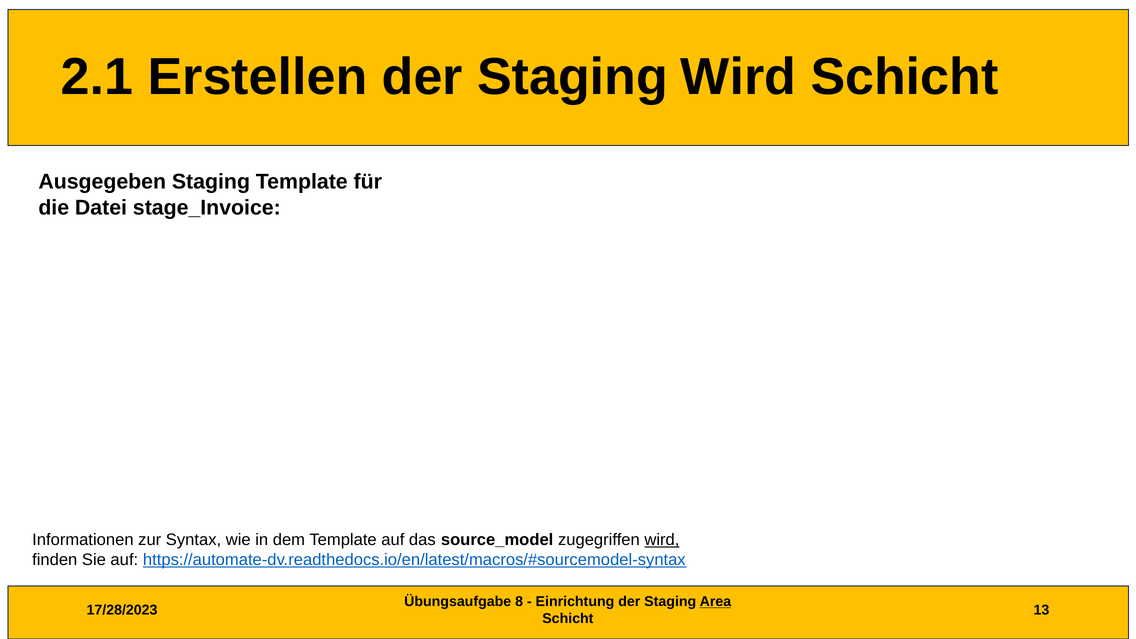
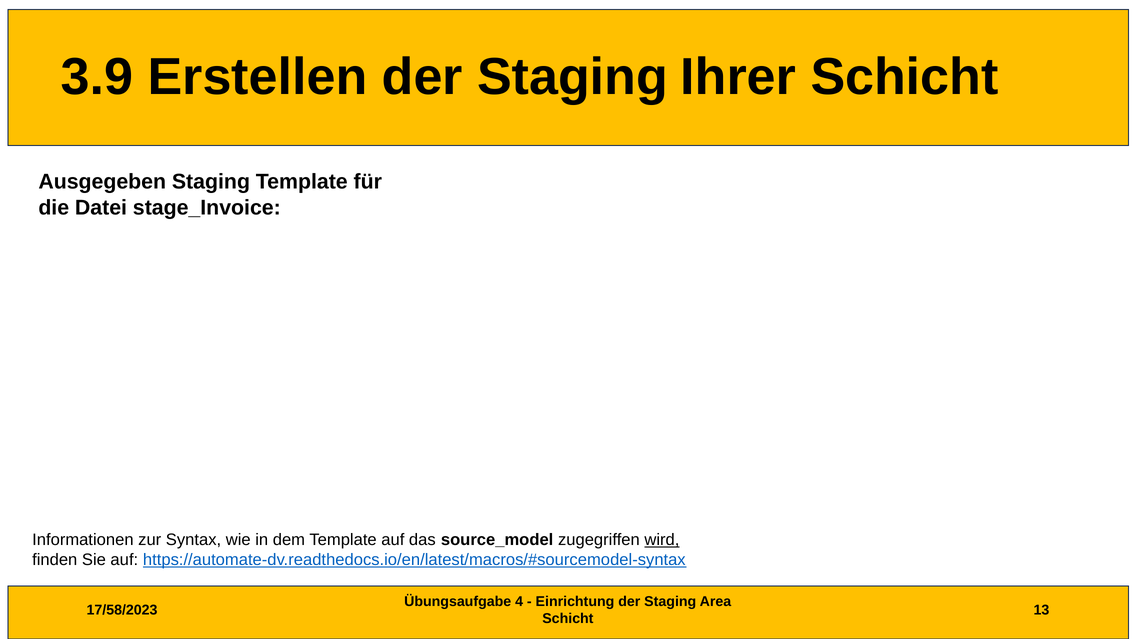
2.1: 2.1 -> 3.9 (97, 77)
Staging Wird: Wird -> Ihrer (738, 77)
8: 8 -> 4 (519, 602)
Area underline: present -> none (715, 602)
17/28/2023: 17/28/2023 -> 17/58/2023 (122, 610)
